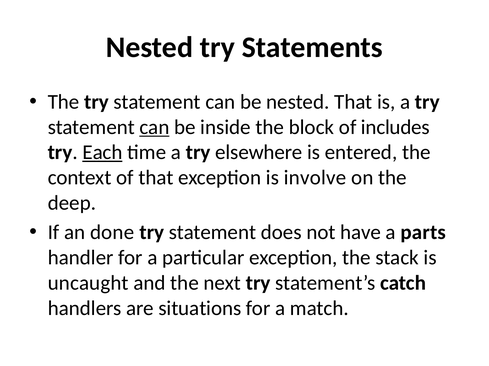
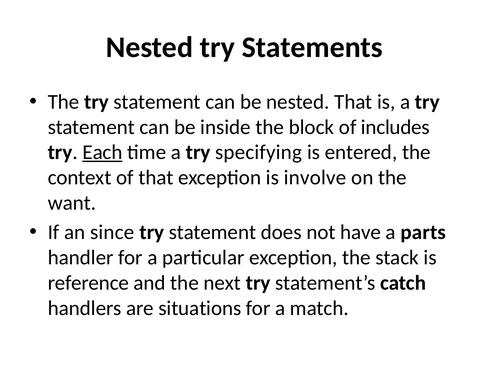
can underline: present -> none (154, 127)
elsewhere: elsewhere -> specifying (259, 153)
deep: deep -> want (72, 203)
done: done -> since (112, 233)
uncaught: uncaught -> reference (88, 283)
